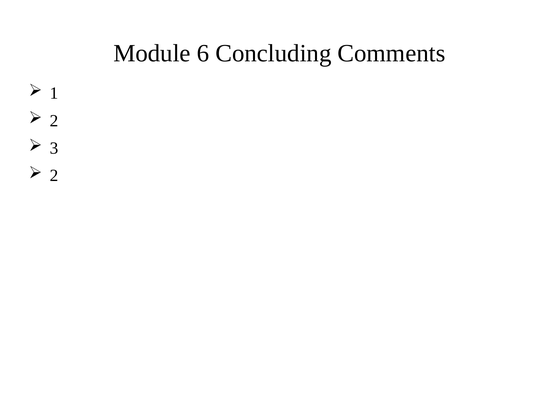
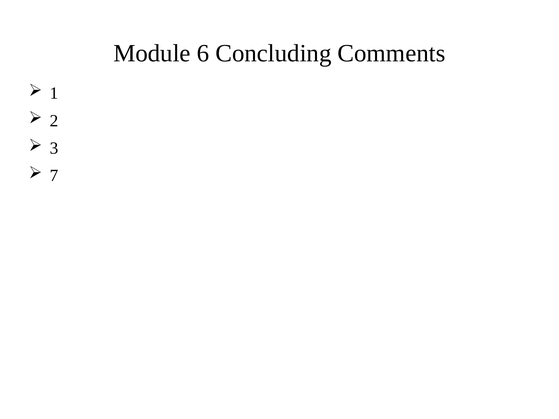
2: 2 -> 7 (54, 176)
